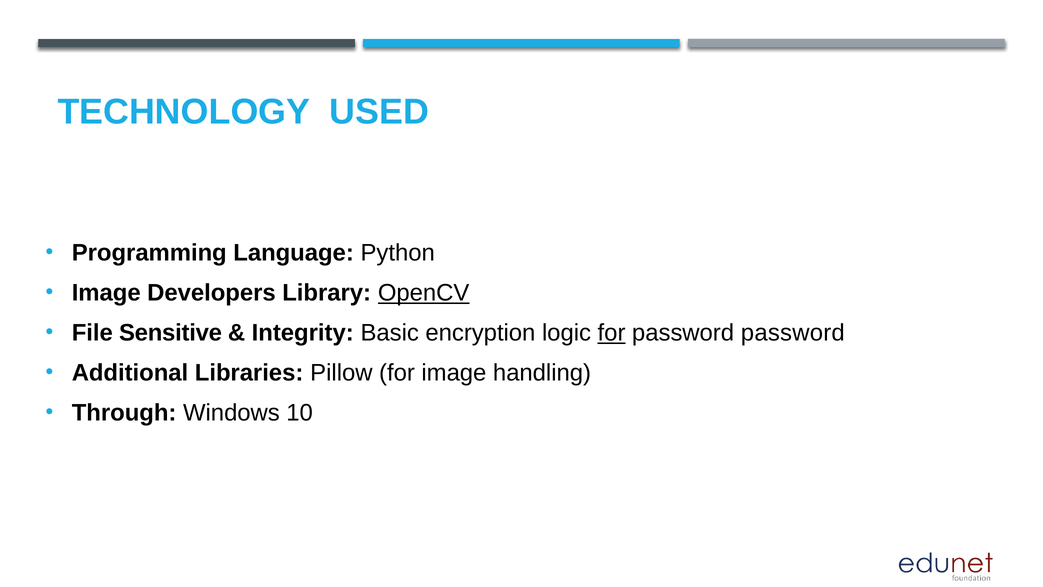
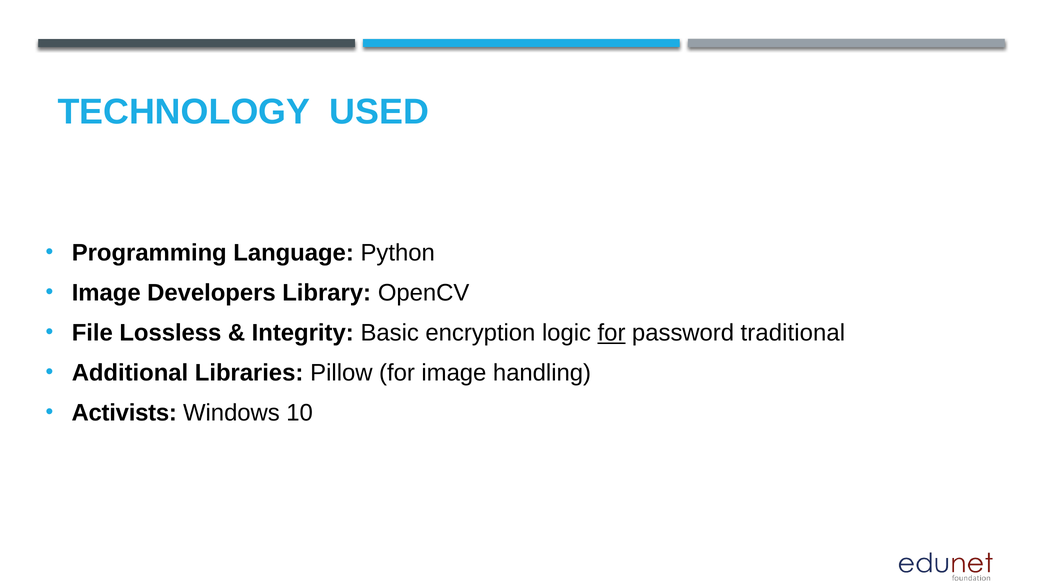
OpenCV underline: present -> none (424, 293)
Sensitive: Sensitive -> Lossless (170, 333)
password password: password -> traditional (793, 333)
Through: Through -> Activists (124, 413)
